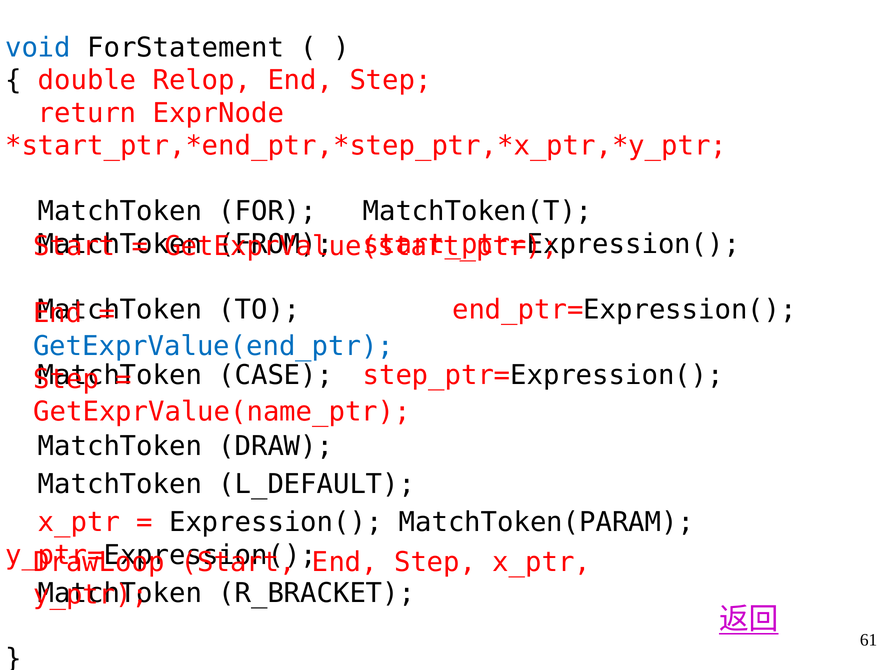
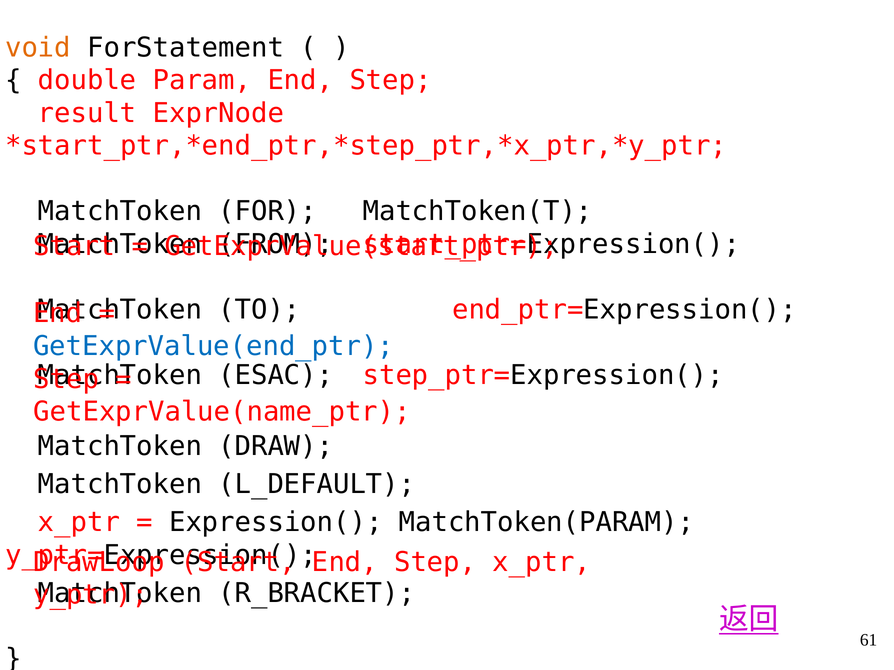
void colour: blue -> orange (38, 48)
Relop: Relop -> Param (202, 80)
return: return -> result (87, 113)
CASE: CASE -> ESAC (276, 375)
